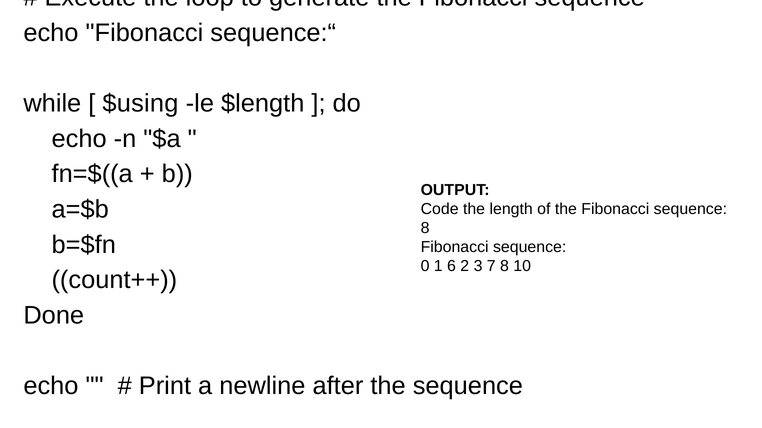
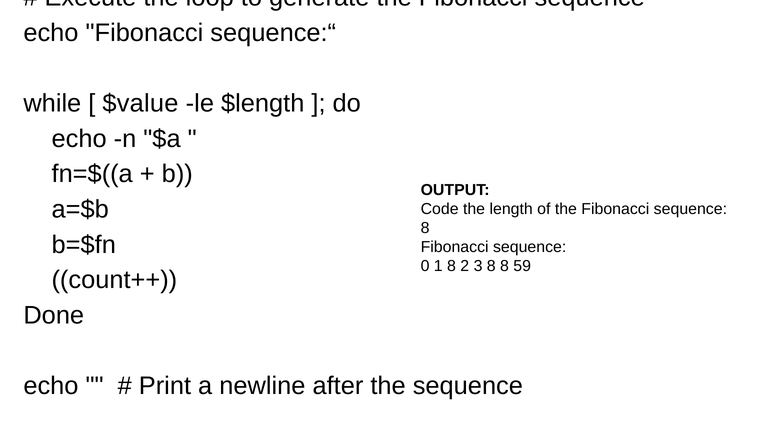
$using: $using -> $value (140, 104)
1 6: 6 -> 8 (452, 266)
3 7: 7 -> 8 (491, 266)
10: 10 -> 59 (522, 266)
